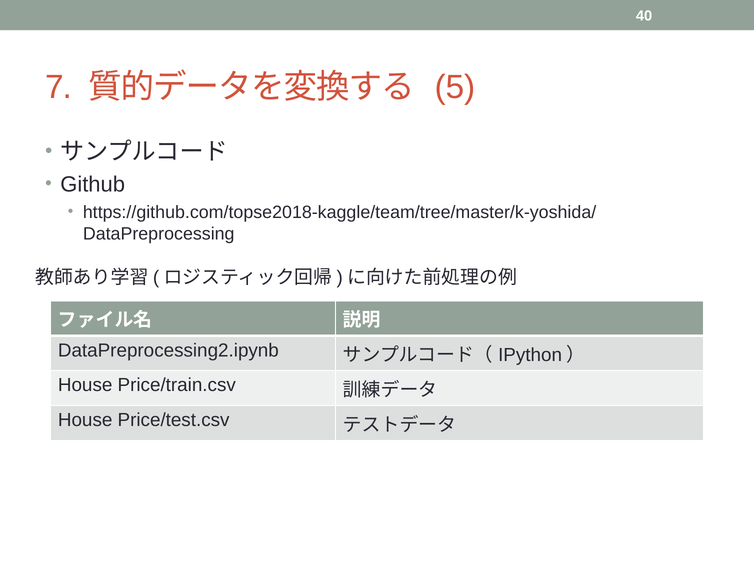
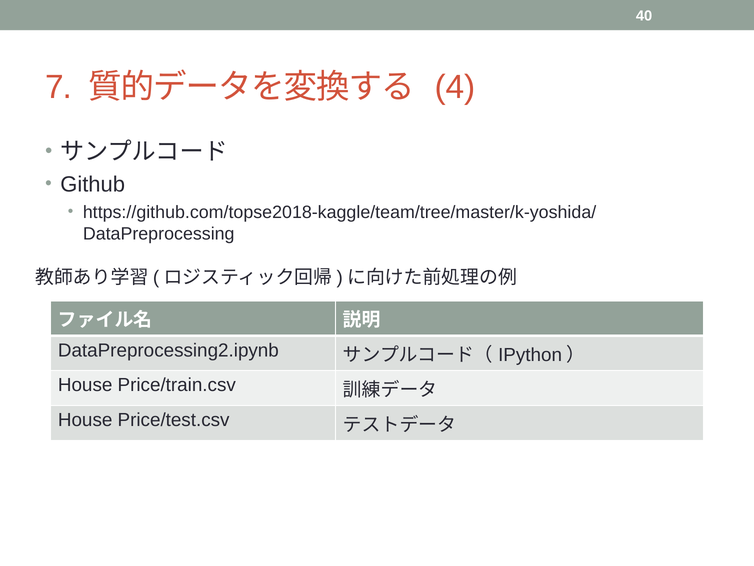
5: 5 -> 4 (455, 87)
